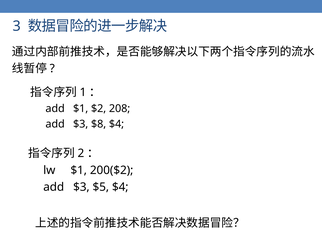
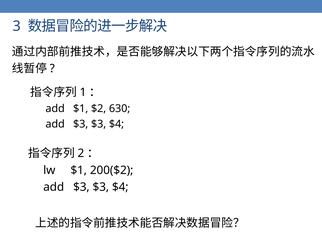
208: 208 -> 630 (120, 108)
$8: $8 -> $3 (99, 124)
$5: $5 -> $3 (101, 187)
